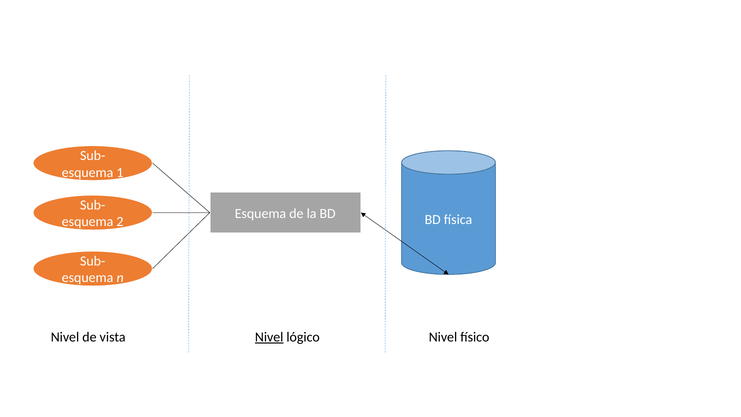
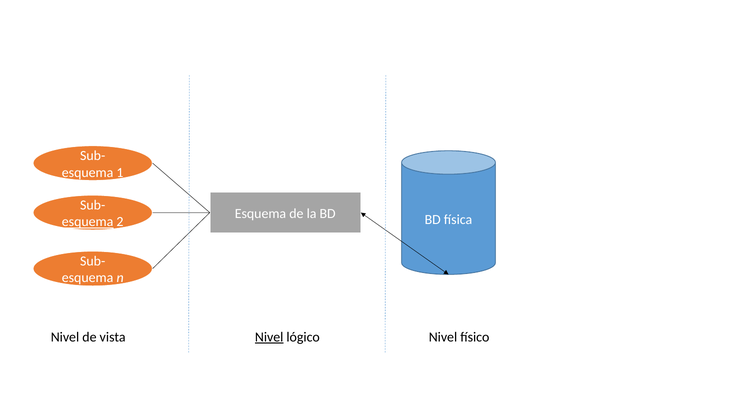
esquema underline: none -> present (88, 222)
